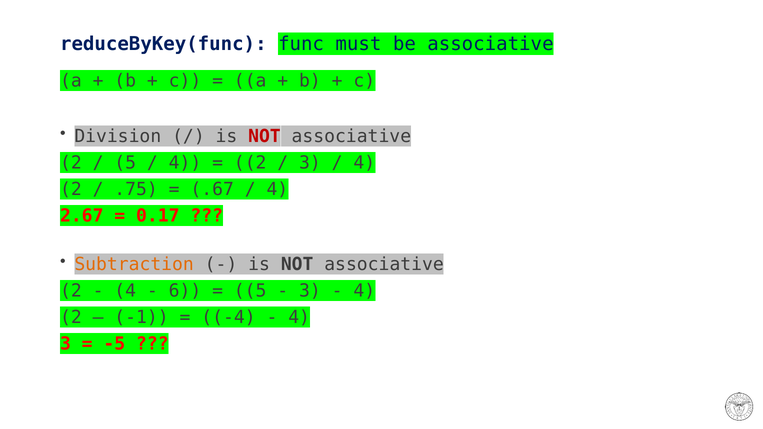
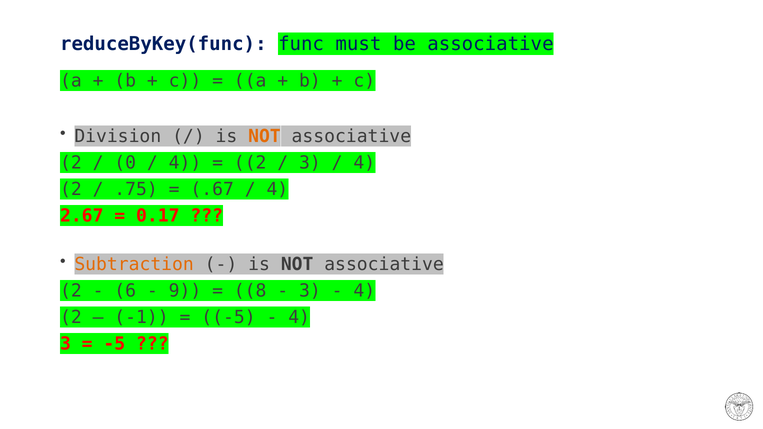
NOT colour: red -> orange (264, 136)
5: 5 -> 0 (125, 163)
4: 4 -> 6 (125, 291)
6: 6 -> 9 (185, 291)
5: 5 -> 8 (250, 291)
-4: -4 -> -5 (228, 317)
